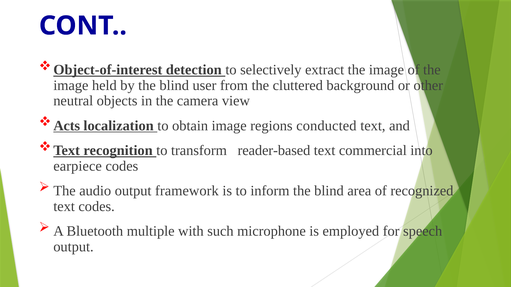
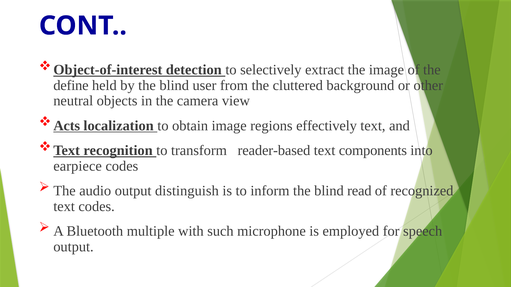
image: image -> define (71, 86)
conducted: conducted -> effectively (327, 126)
commercial: commercial -> components (373, 151)
framework: framework -> distinguish (187, 191)
area: area -> read (359, 191)
